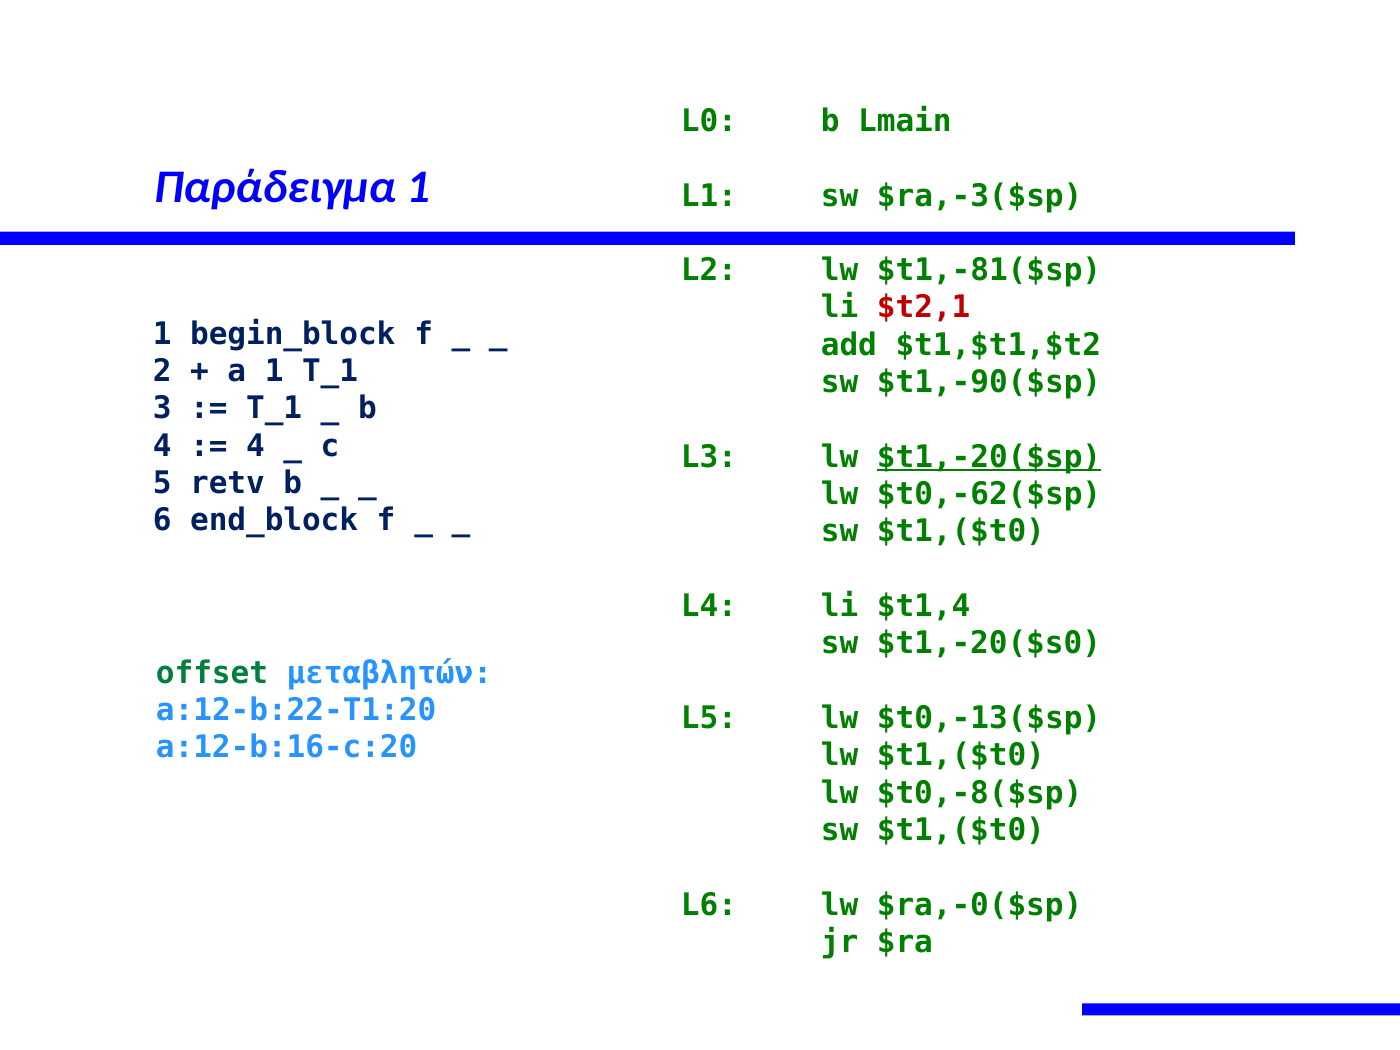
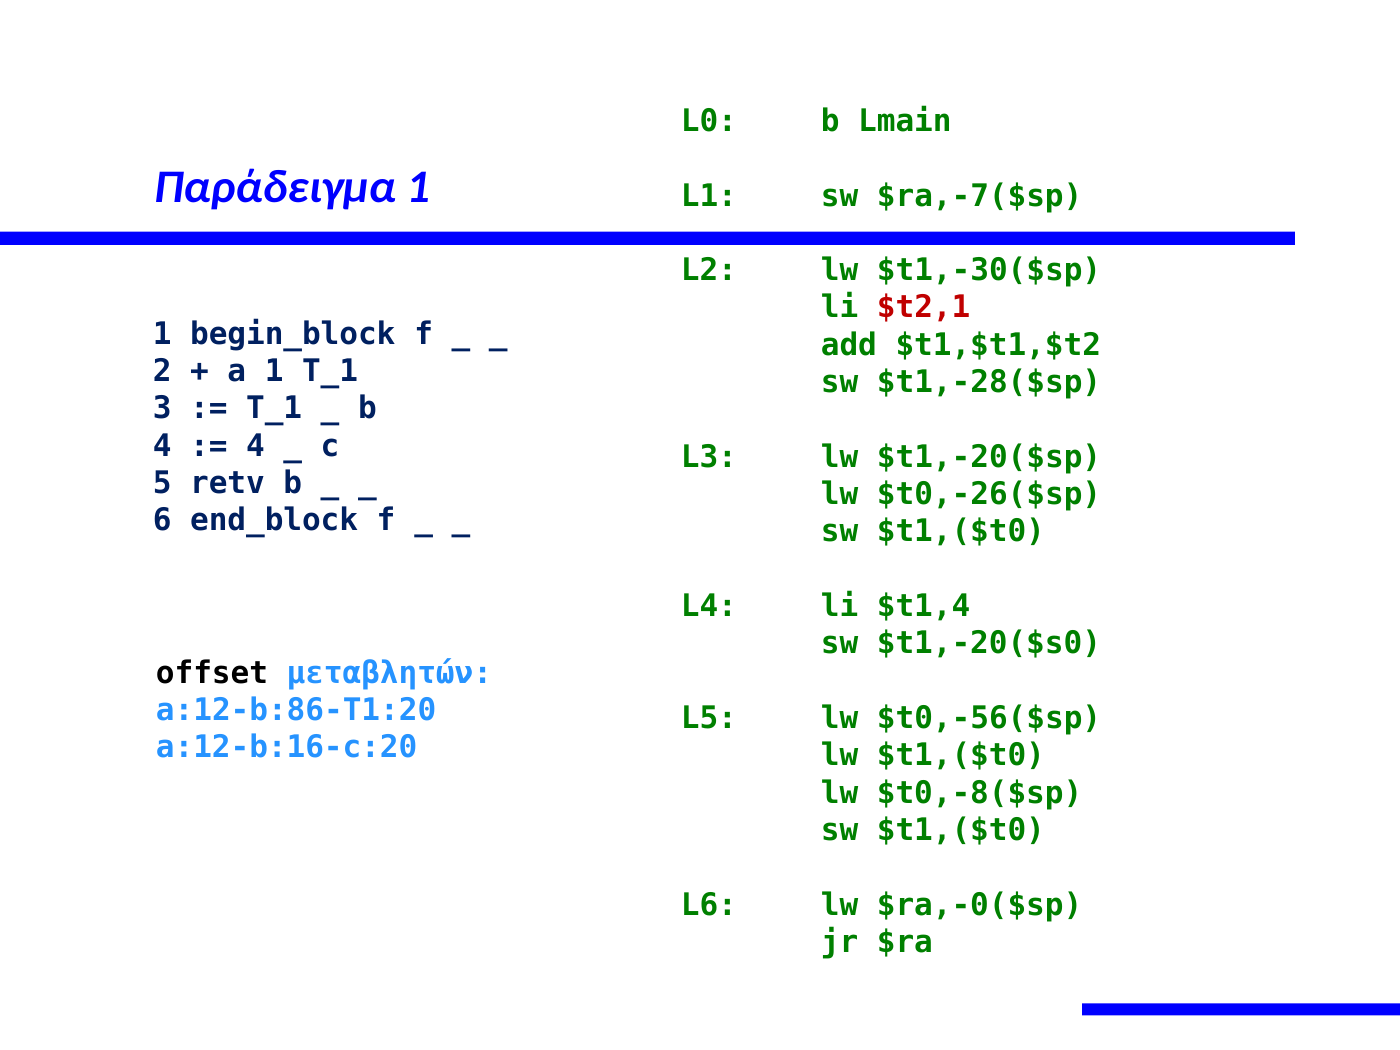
$ra,-3($sp: $ra,-3($sp -> $ra,-7($sp (980, 196)
$t1,-81($sp: $t1,-81($sp -> $t1,-30($sp (989, 270)
$t1,-90($sp: $t1,-90($sp -> $t1,-28($sp (989, 382)
$t1,-20($sp underline: present -> none (989, 457)
$t0,-62($sp: $t0,-62($sp -> $t0,-26($sp (989, 494)
offset colour: green -> black (212, 673)
a:12-b:22-T1:20: a:12-b:22-T1:20 -> a:12-b:86-T1:20 (296, 710)
$t0,-13($sp: $t0,-13($sp -> $t0,-56($sp (989, 718)
